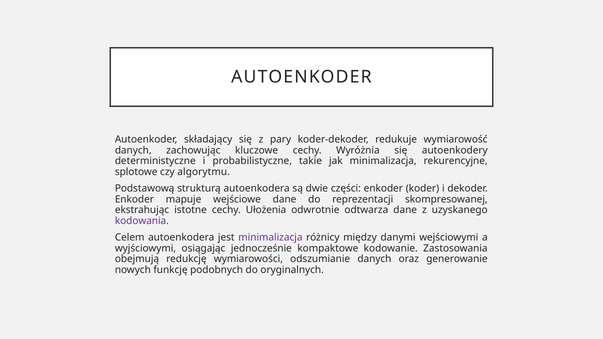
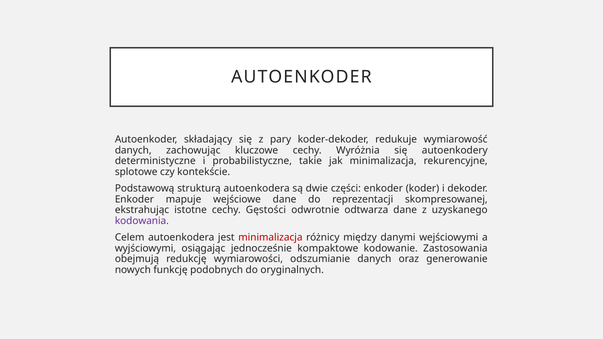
algorytmu: algorytmu -> kontekście (204, 172)
Ułożenia: Ułożenia -> Gęstości (266, 210)
minimalizacja colour: purple -> red (270, 237)
